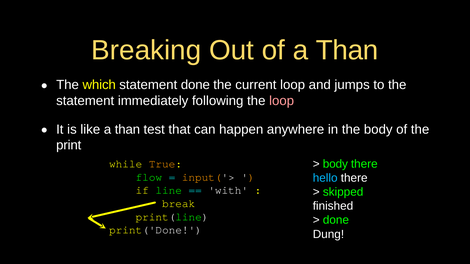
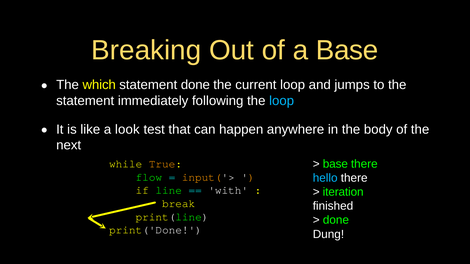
of a Than: Than -> Base (347, 50)
loop colour: pink -> light blue (282, 101)
like a than: than -> look (127, 130)
print: print -> next (69, 145)
body: body -> base (335, 164)
skipped: skipped -> iteration (343, 192)
